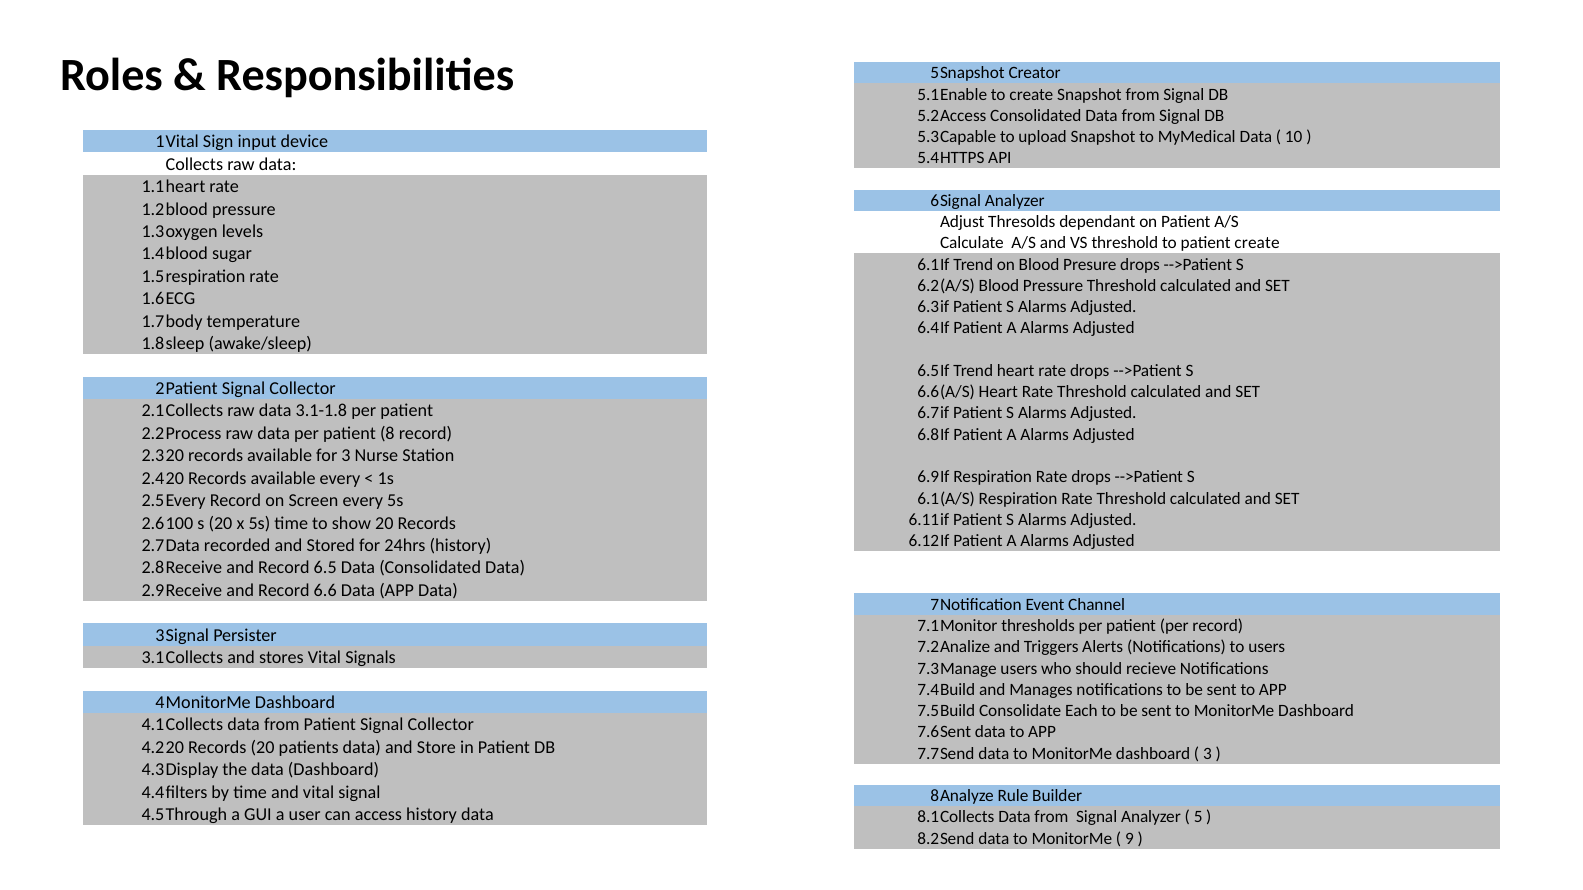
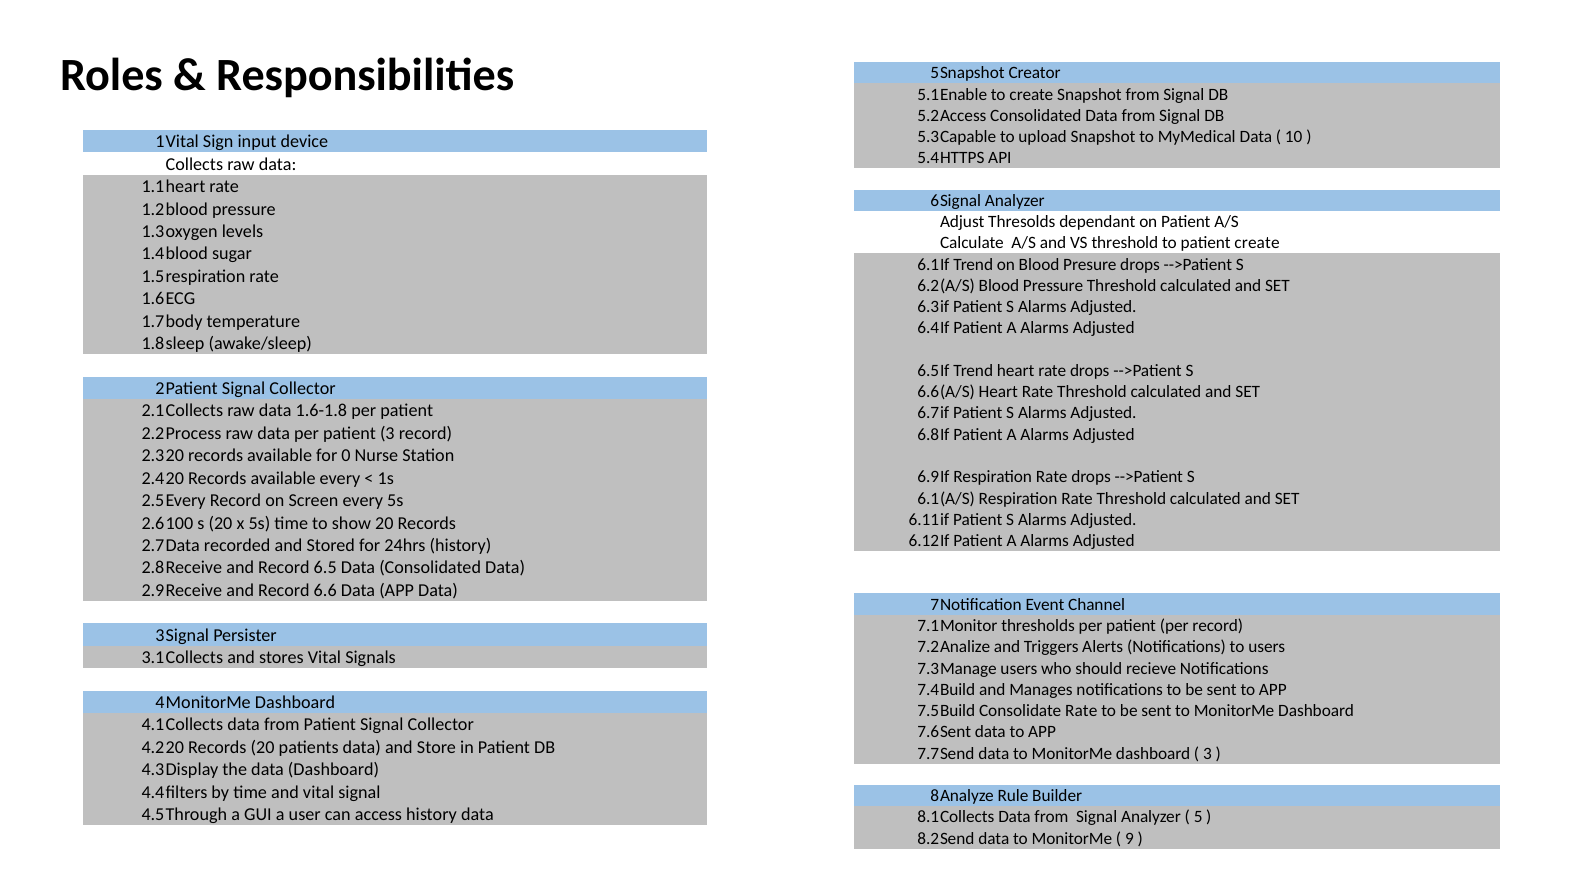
3.1-1.8: 3.1-1.8 -> 1.6-1.8 (321, 411)
patient 8: 8 -> 3 (387, 434)
for 3: 3 -> 0 (346, 456)
Consolidate Each: Each -> Rate (1081, 711)
